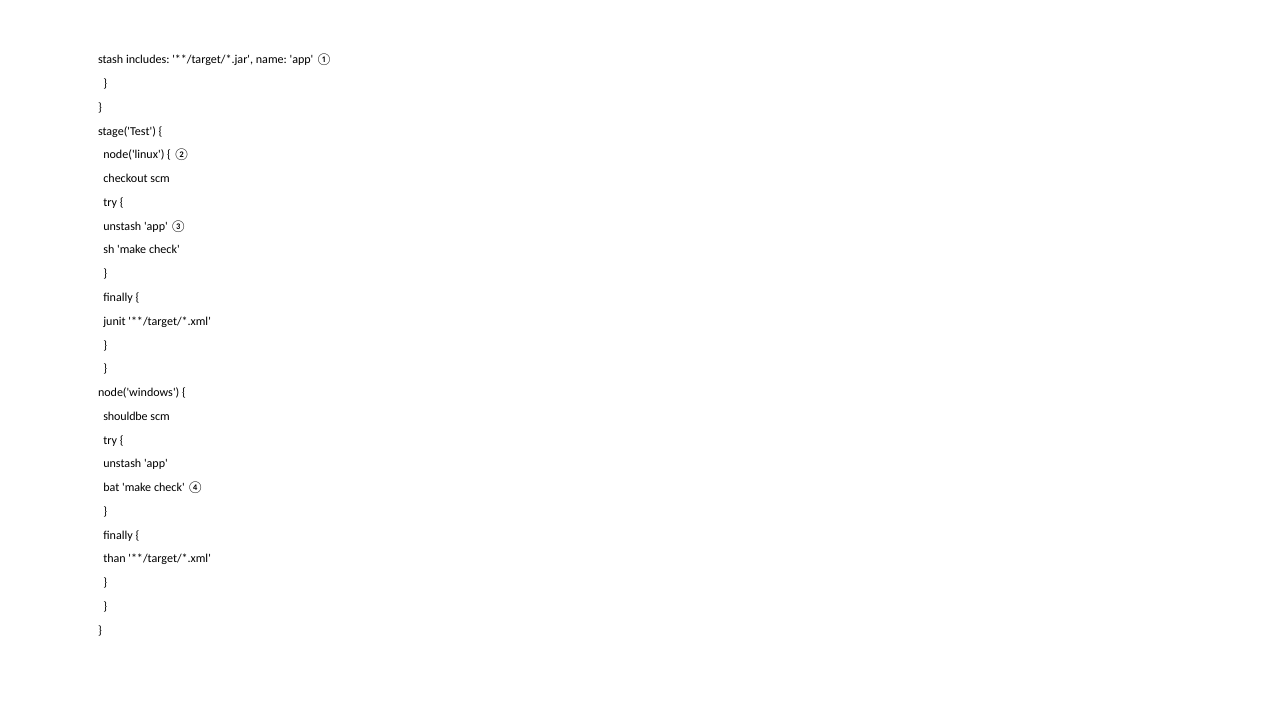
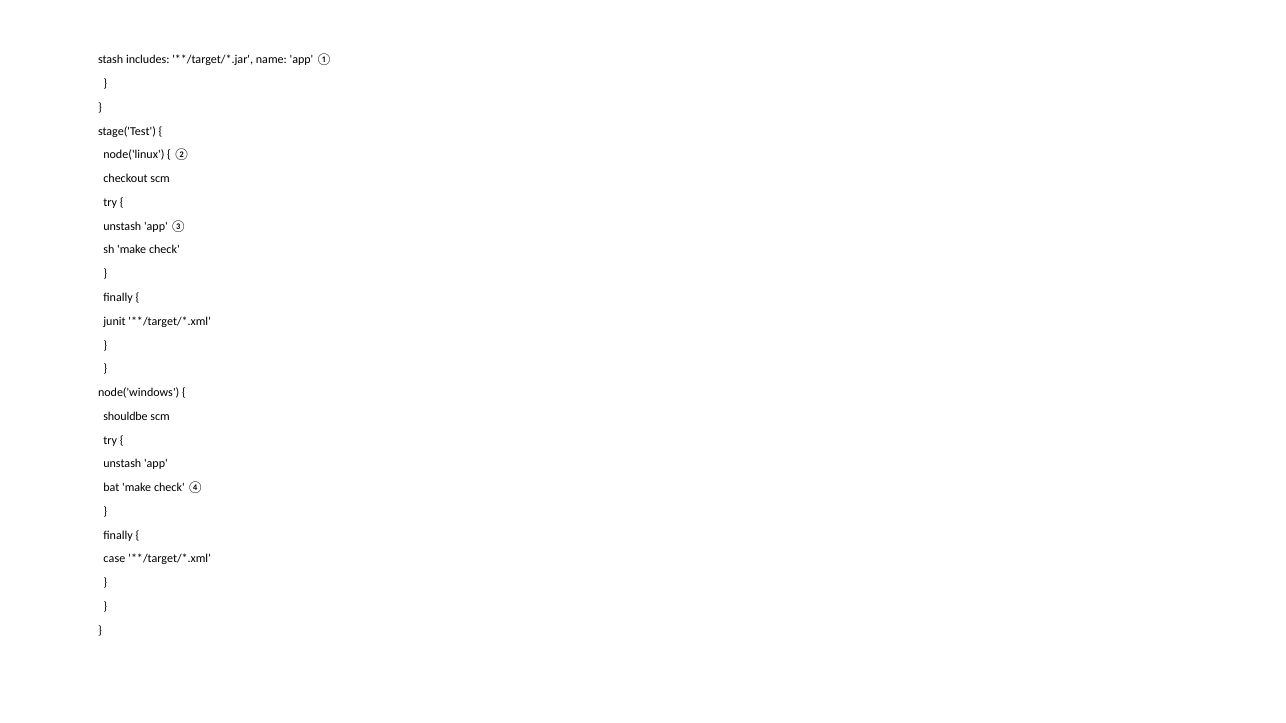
than: than -> case (114, 559)
